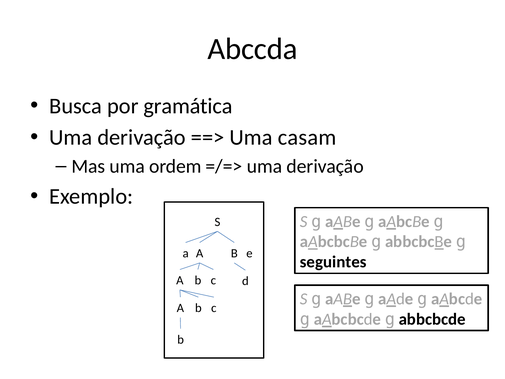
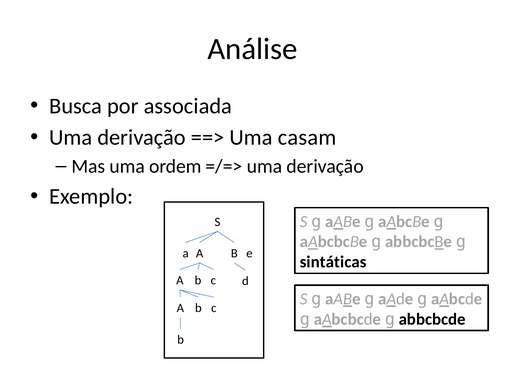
Abccda: Abccda -> Análise (252, 49)
gramática: gramática -> associada (188, 106)
seguintes: seguintes -> sintáticas (333, 262)
